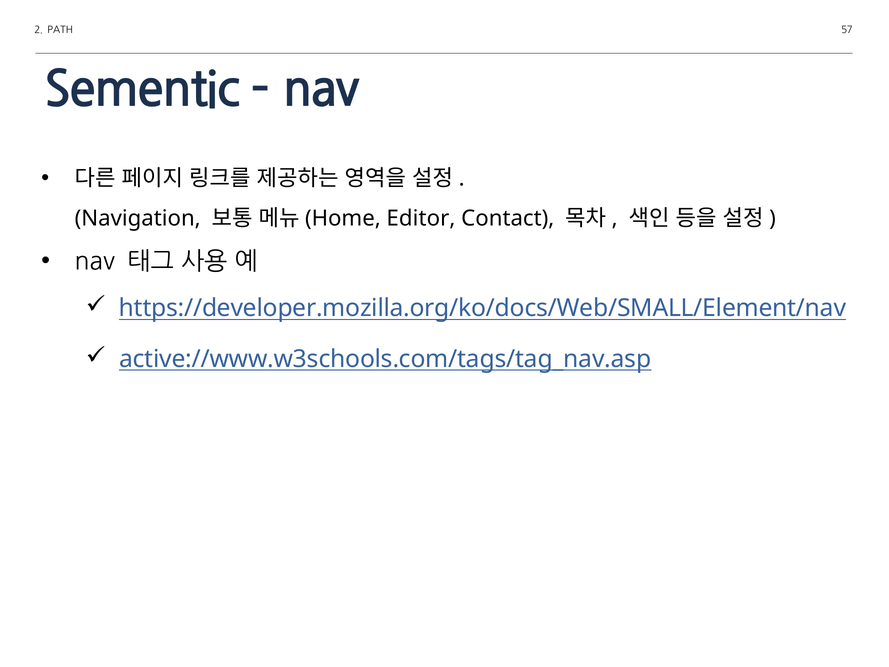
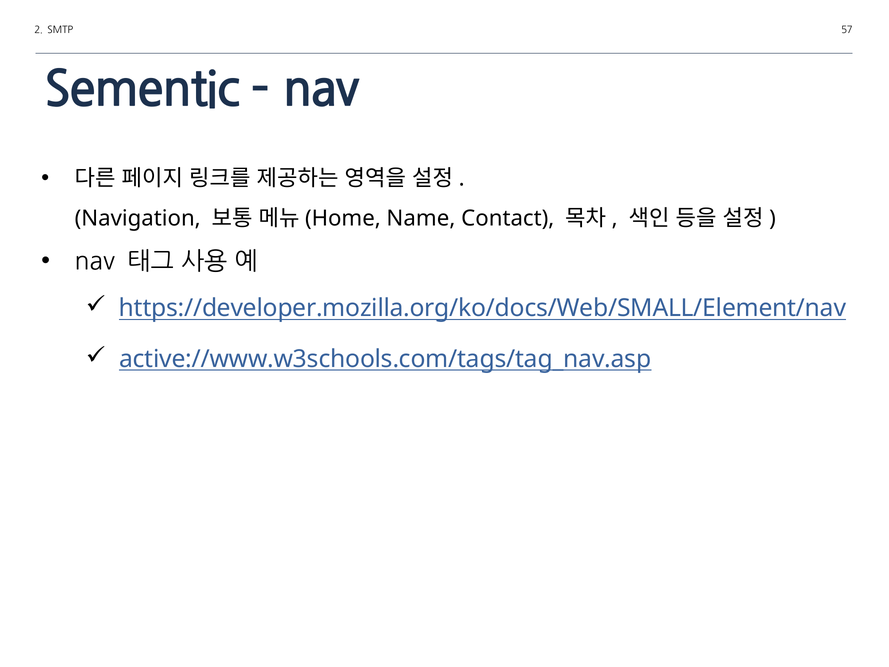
PATH: PATH -> SMTP (60, 30)
Editor: Editor -> Name (421, 218)
